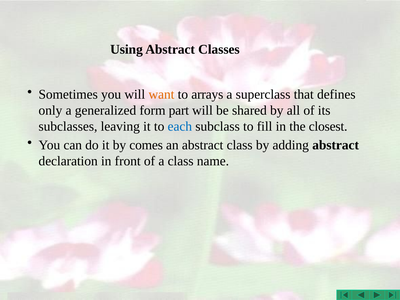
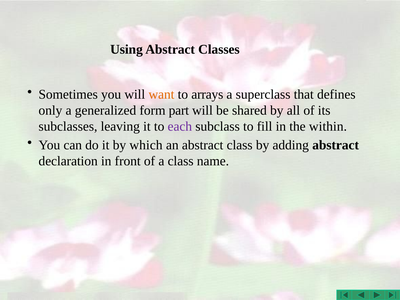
each colour: blue -> purple (180, 126)
closest: closest -> within (328, 126)
comes: comes -> which (146, 145)
